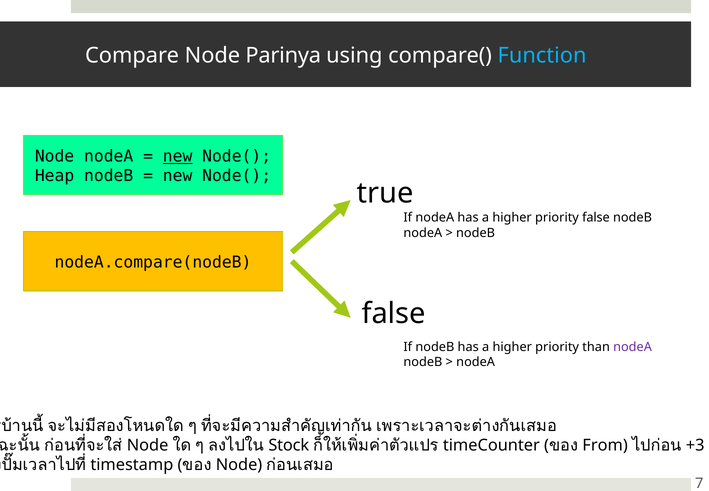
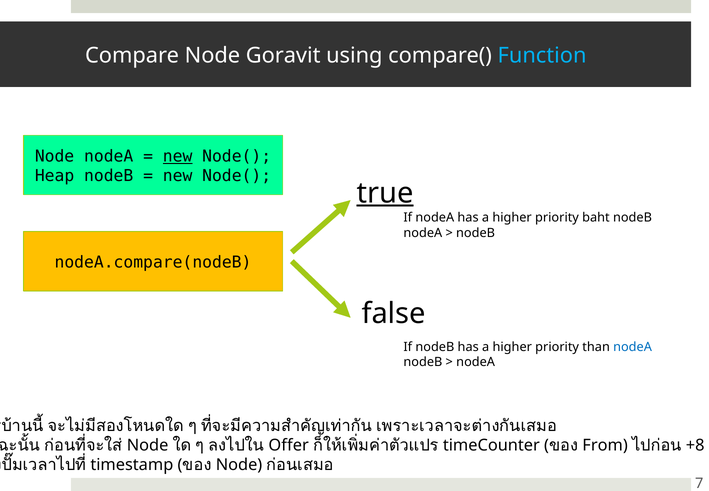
Parinya: Parinya -> Goravit (283, 56)
true underline: none -> present (385, 193)
priority false: false -> baht (596, 218)
nodeA colour: purple -> blue (633, 347)
Stock: Stock -> Offer (289, 445)
+3: +3 -> +8 (695, 445)
